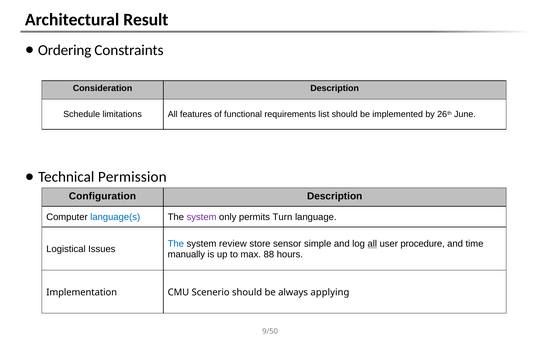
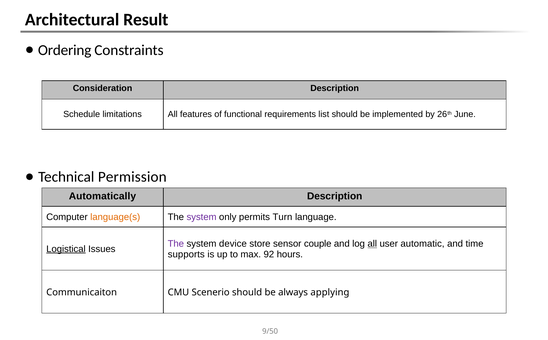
Configuration: Configuration -> Automatically (102, 196)
language(s colour: blue -> orange (115, 217)
The colour: blue -> purple (176, 244)
review: review -> device (233, 244)
simple: simple -> couple (318, 244)
procedure: procedure -> automatic (423, 244)
Logistical underline: none -> present (66, 249)
manually: manually -> supports (186, 254)
88: 88 -> 92 (269, 254)
Implementation: Implementation -> Communicaiton (82, 293)
